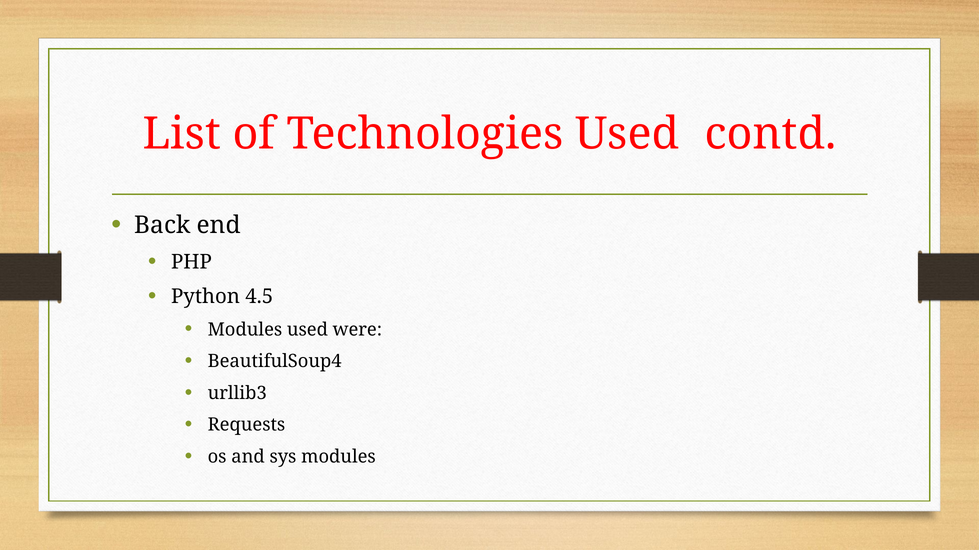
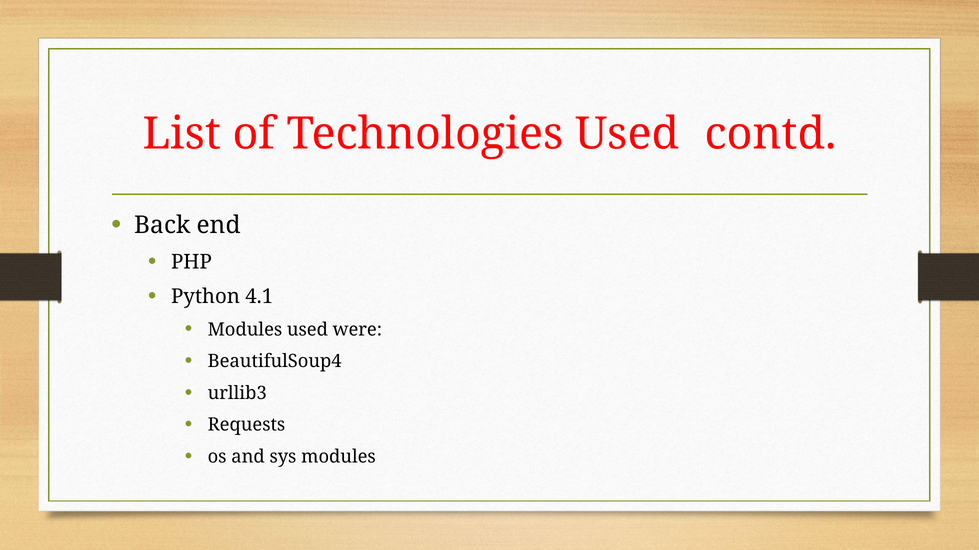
4.5: 4.5 -> 4.1 (259, 297)
